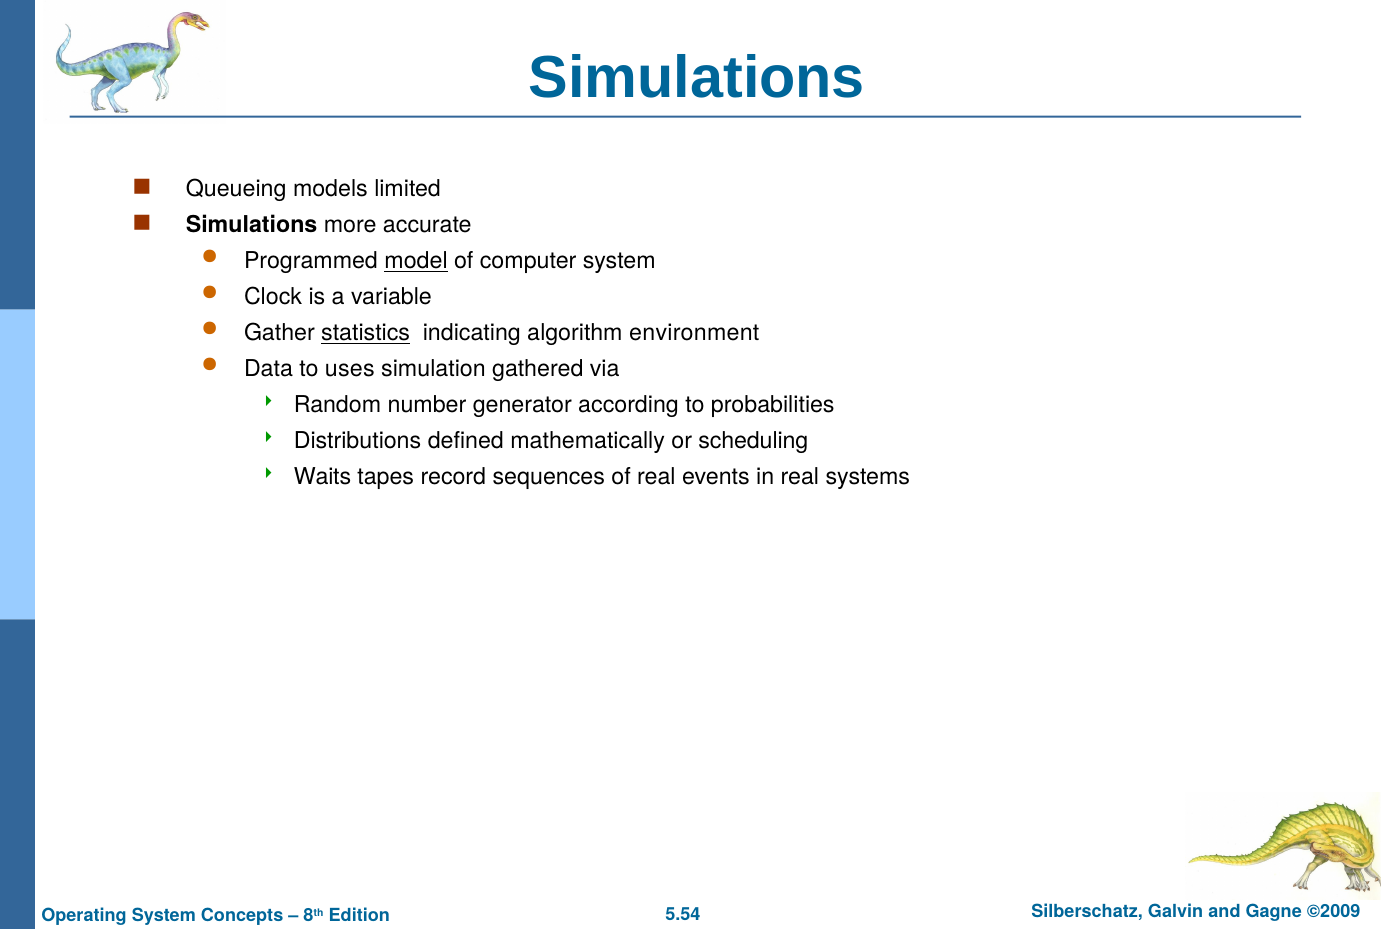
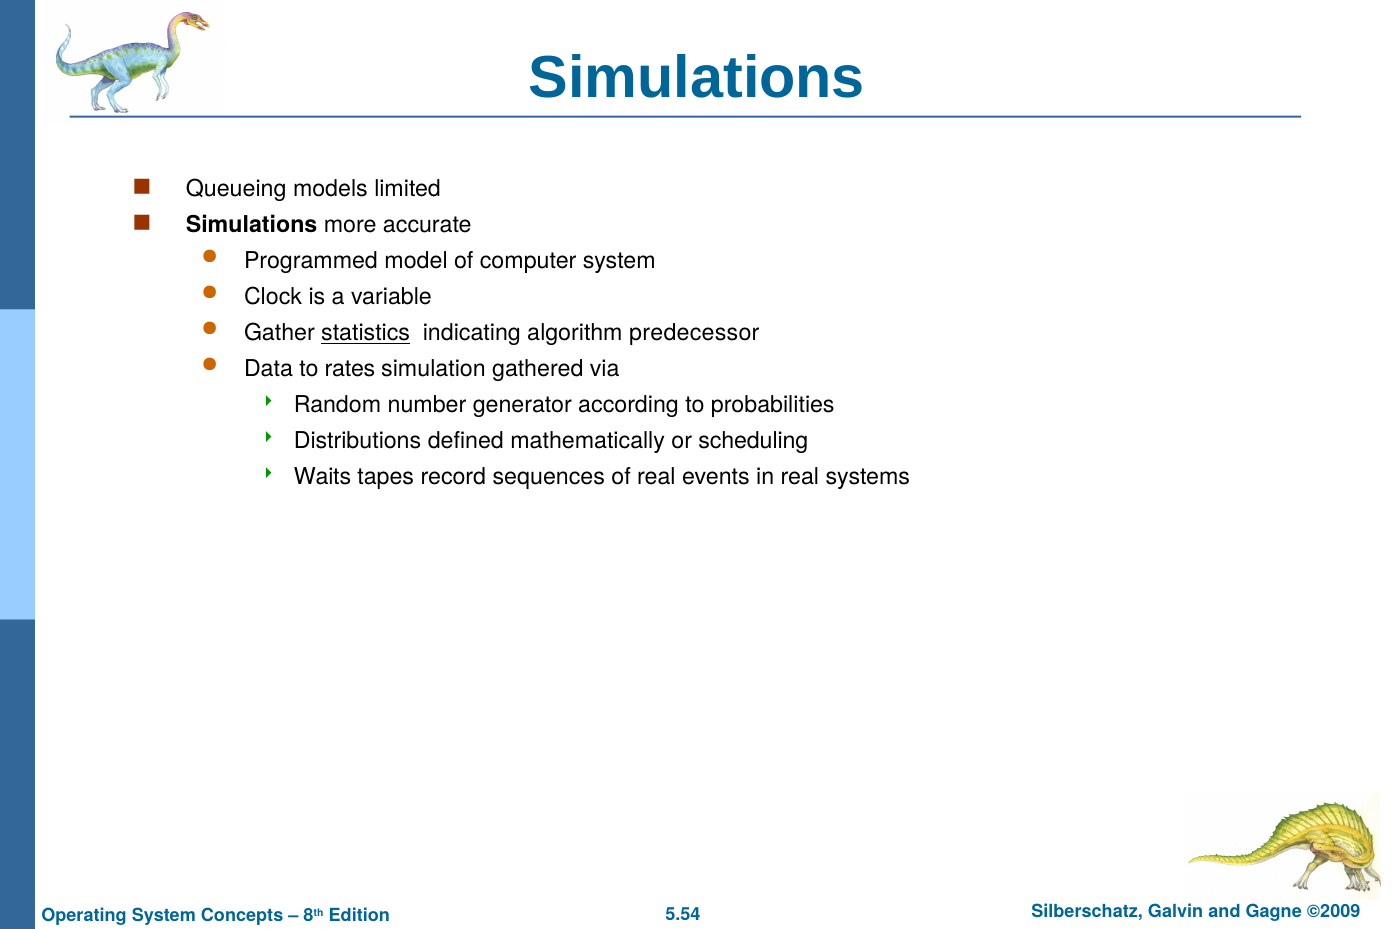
model underline: present -> none (416, 261)
environment: environment -> predecessor (694, 333)
uses: uses -> rates (350, 369)
